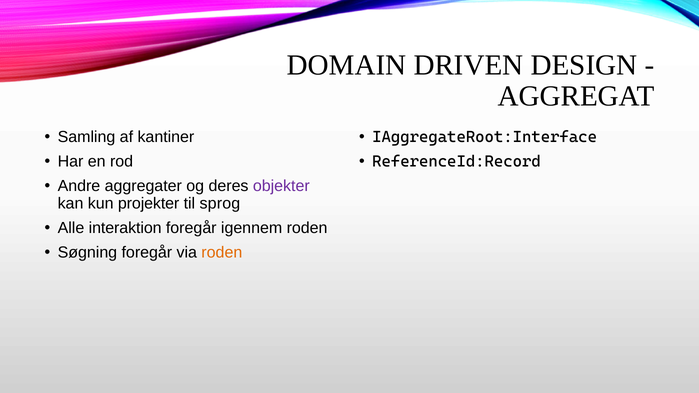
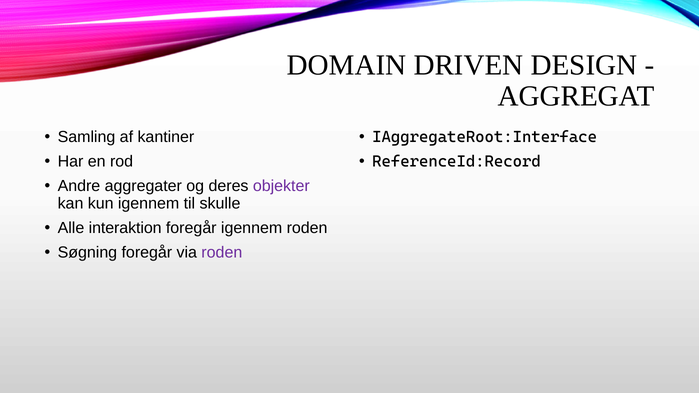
kun projekter: projekter -> igennem (149, 203)
sprog: sprog -> skulle (220, 203)
roden colour: orange -> purple (222, 253)
